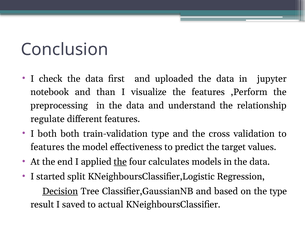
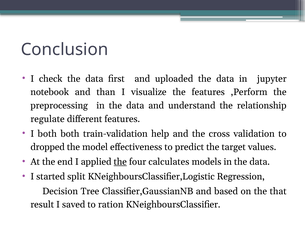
train-validation type: type -> help (160, 134)
features: features -> dropped (48, 147)
Decision underline: present -> none (60, 191)
the type: type -> that (278, 191)
actual: actual -> ration (111, 204)
